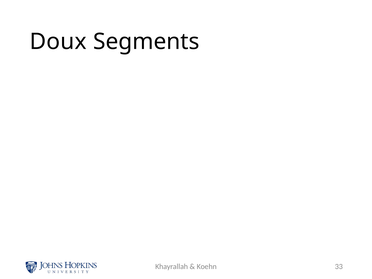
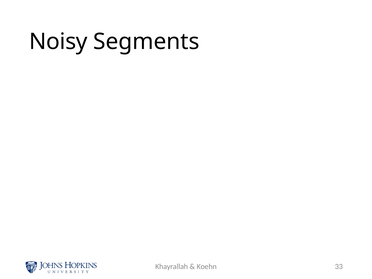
Doux: Doux -> Noisy (58, 42)
